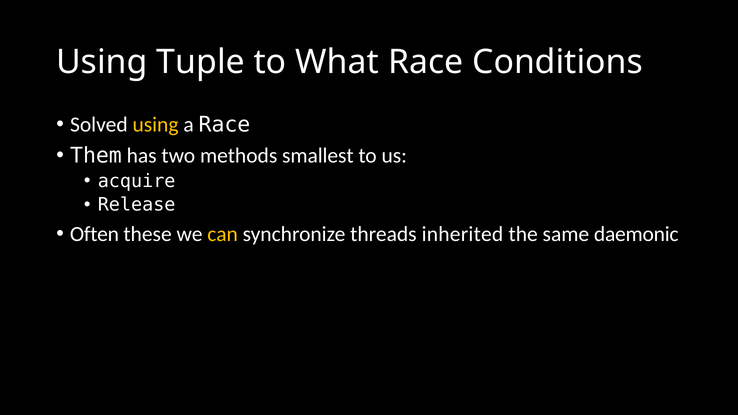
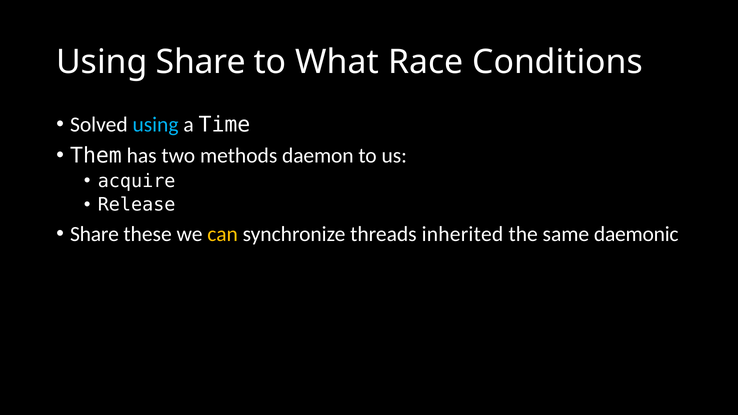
Using Tuple: Tuple -> Share (201, 62)
using colour: yellow -> light blue (156, 125)
a Race: Race -> Time (224, 125)
smallest: smallest -> daemon (318, 156)
Often: Often -> Share (94, 234)
